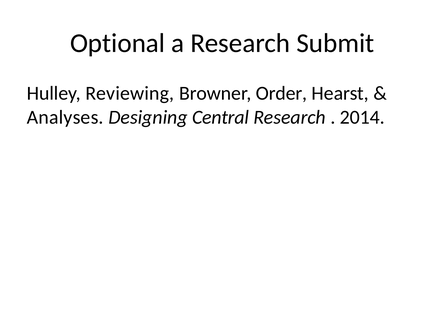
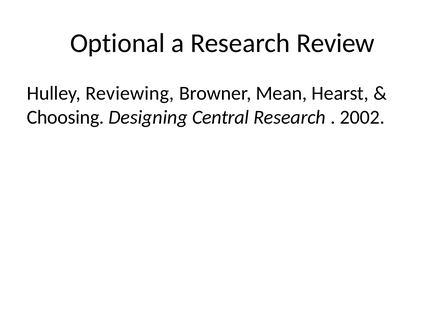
Submit: Submit -> Review (336, 43)
Order: Order -> Mean (281, 93)
Analyses: Analyses -> Choosing (65, 117)
2014: 2014 -> 2002 (362, 117)
